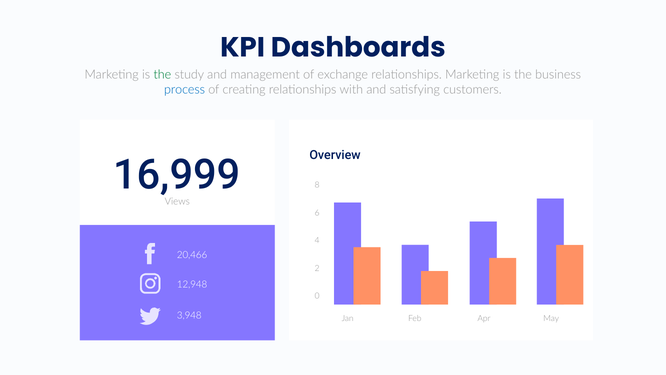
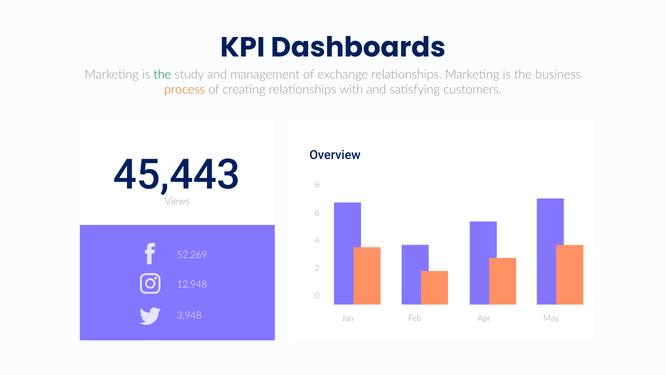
process colour: blue -> orange (185, 90)
16,999: 16,999 -> 45,443 (177, 175)
20,466: 20,466 -> 52,269 (192, 255)
